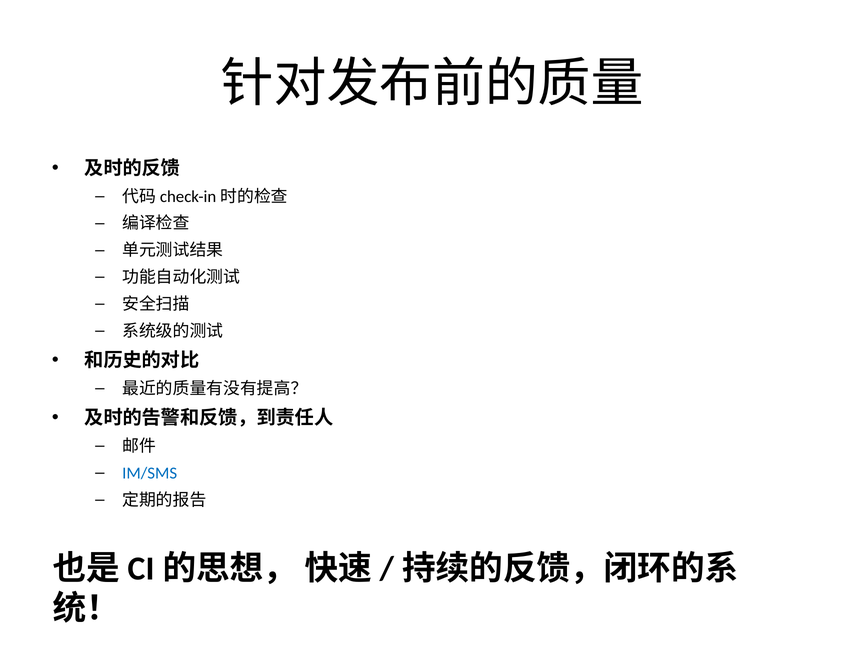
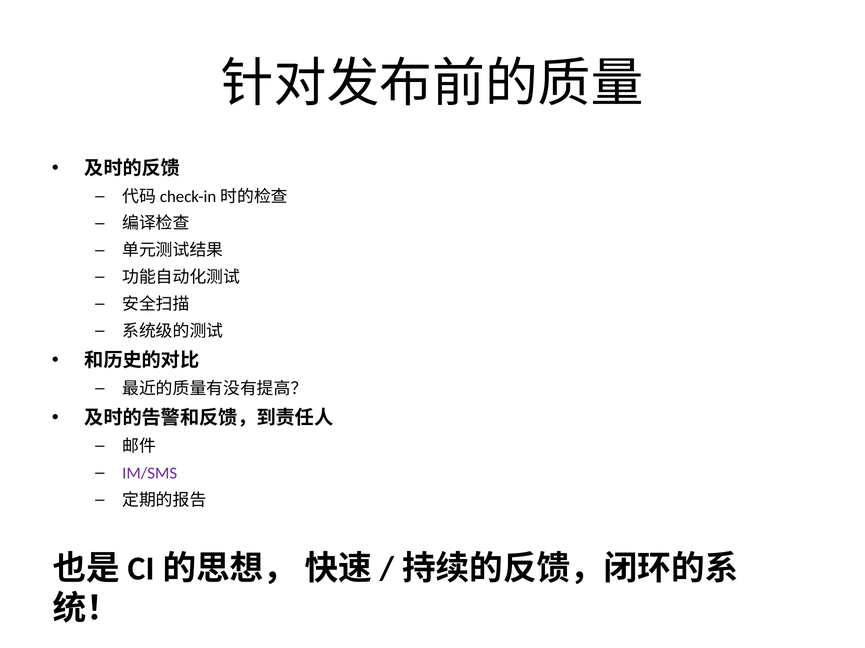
IM/SMS colour: blue -> purple (150, 474)
